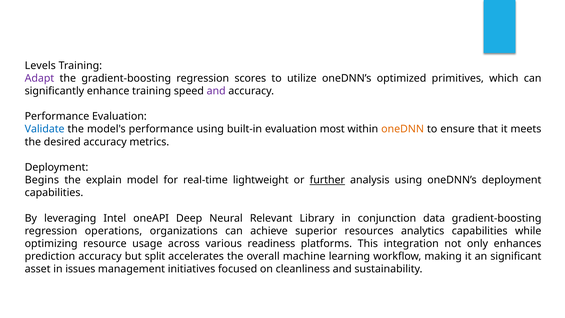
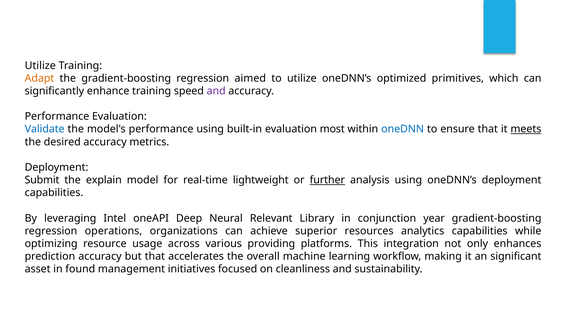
Levels: Levels -> Utilize (40, 66)
Adapt colour: purple -> orange (39, 78)
scores: scores -> aimed (250, 78)
oneDNN colour: orange -> blue (403, 129)
meets underline: none -> present (526, 129)
Begins: Begins -> Submit (42, 180)
data: data -> year (434, 218)
readiness: readiness -> providing (271, 243)
but split: split -> that (155, 256)
issues: issues -> found (80, 269)
